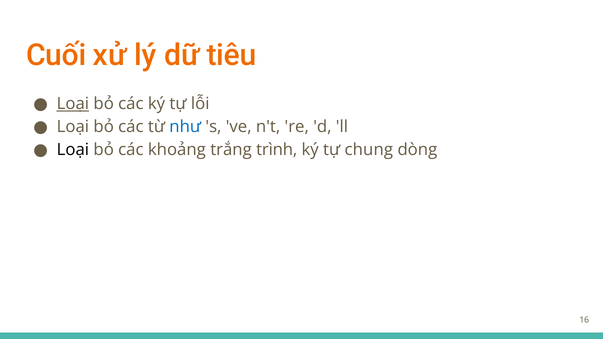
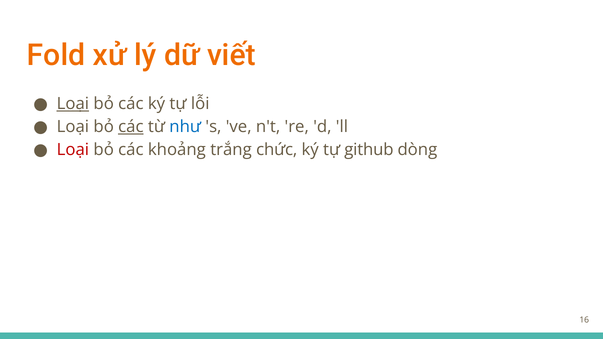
Cuối: Cuối -> Fold (56, 56)
tiêu: tiêu -> viết (231, 56)
các underline: none -> present (131, 127)
Loại colour: black -> red (73, 150)
trình: trình -> chức (277, 150)
chung: chung -> github (369, 150)
